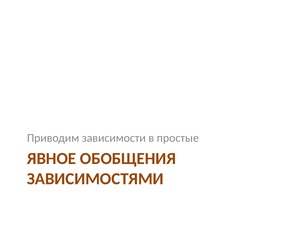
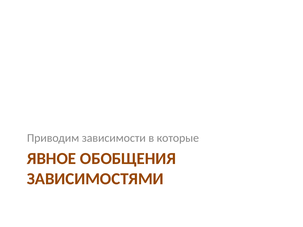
простые: простые -> которые (178, 138)
